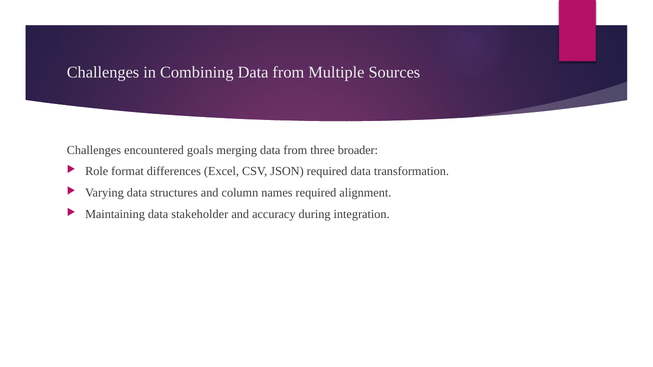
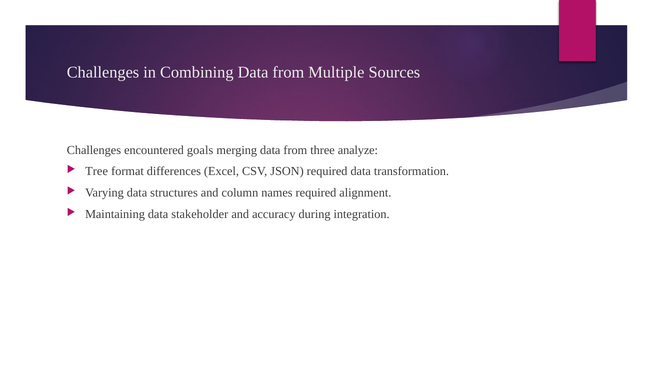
broader: broader -> analyze (358, 150)
Role: Role -> Tree (97, 172)
